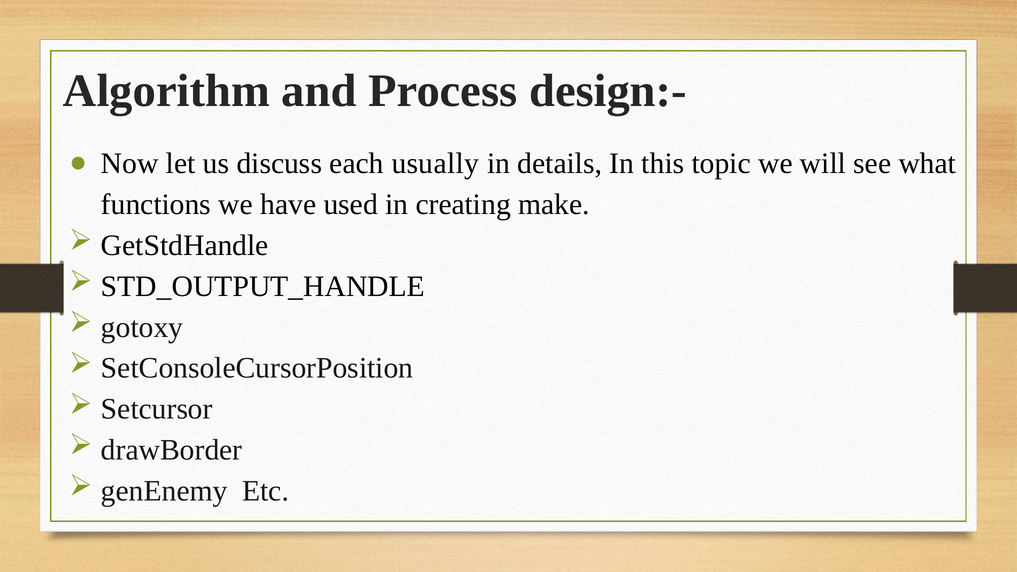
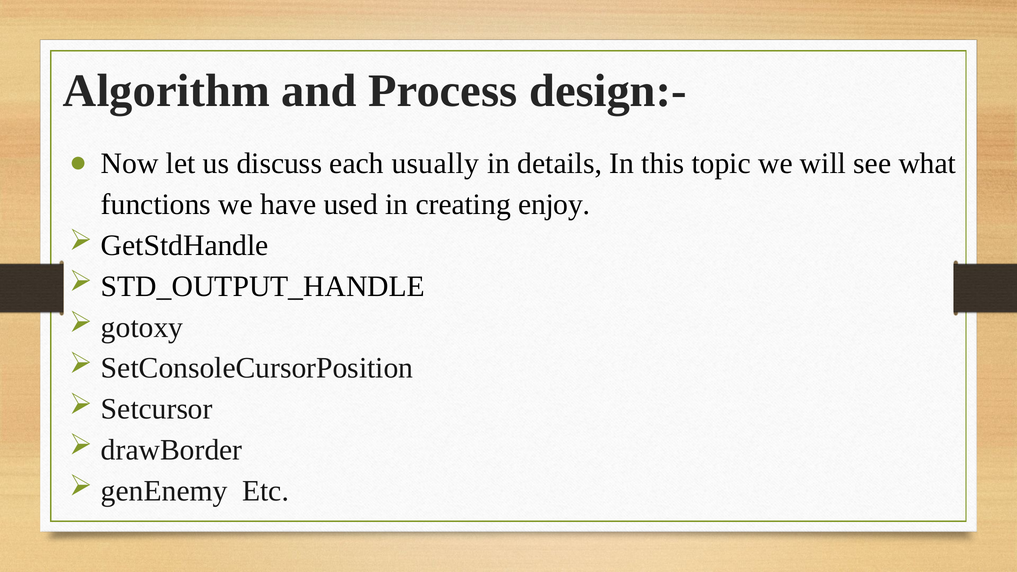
make: make -> enjoy (554, 204)
